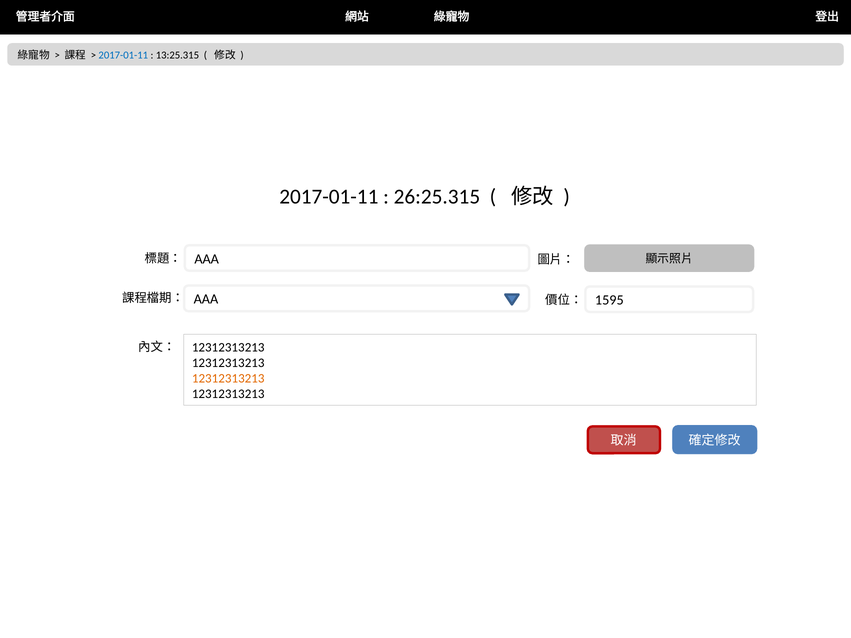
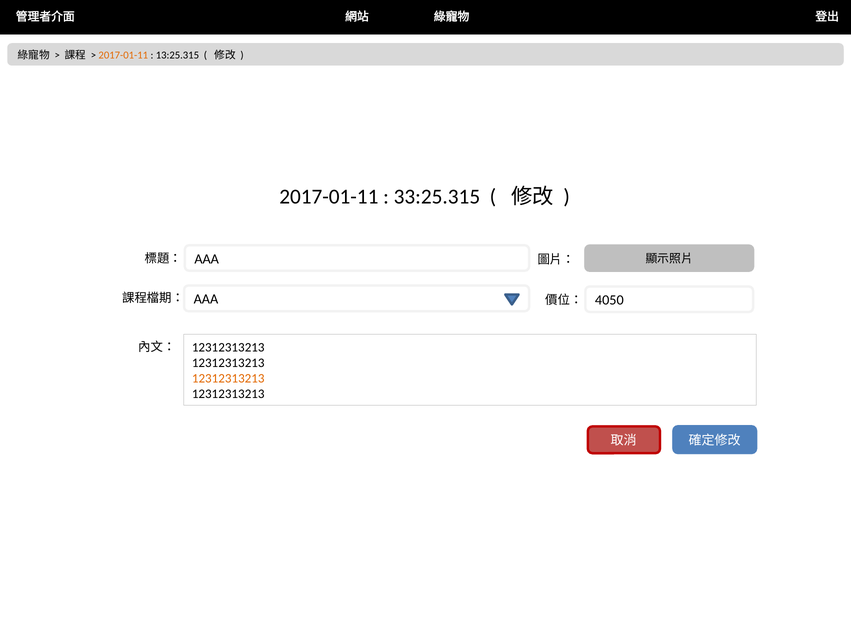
2017-01-11 colour: blue -> orange (123, 55)
26:25.315: 26:25.315 -> 33:25.315 (437, 197)
1595: 1595 -> 4050 (609, 300)
